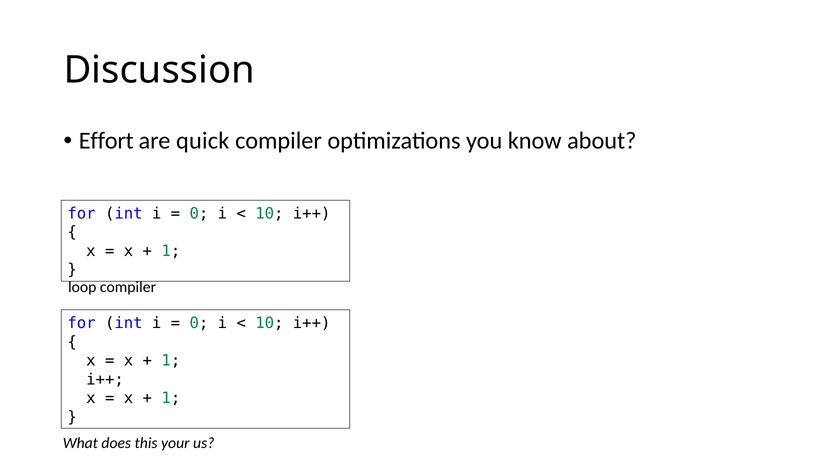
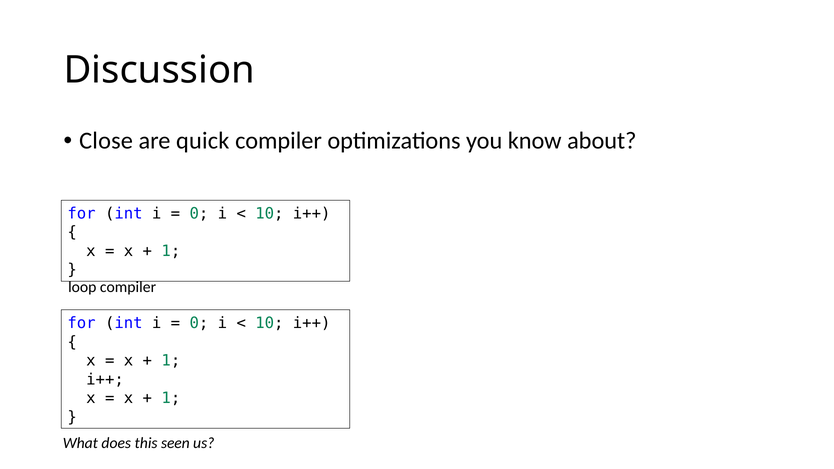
Effort: Effort -> Close (106, 141)
your: your -> seen (175, 443)
